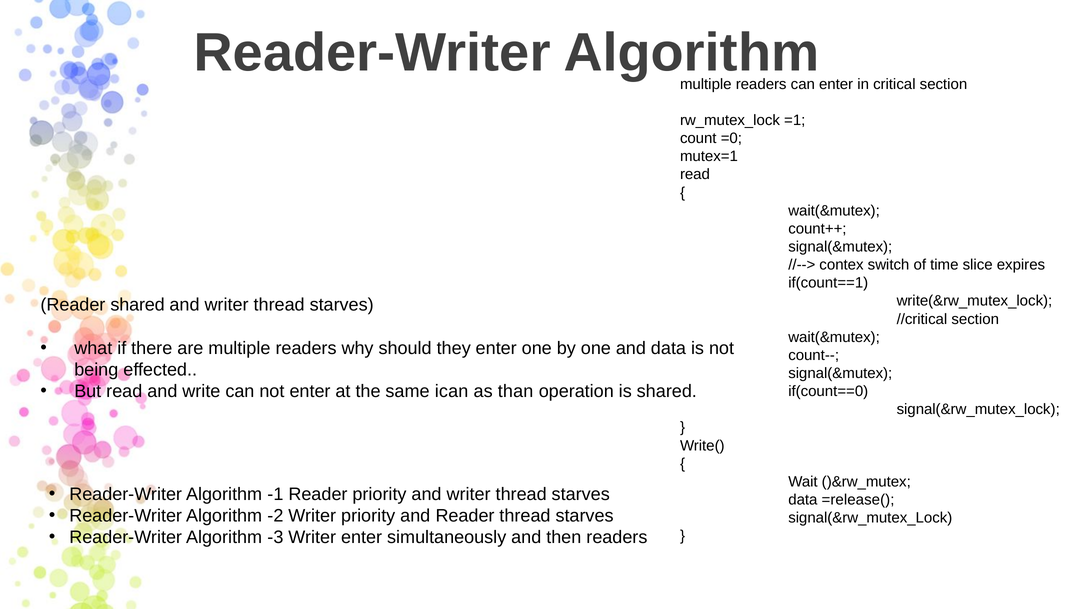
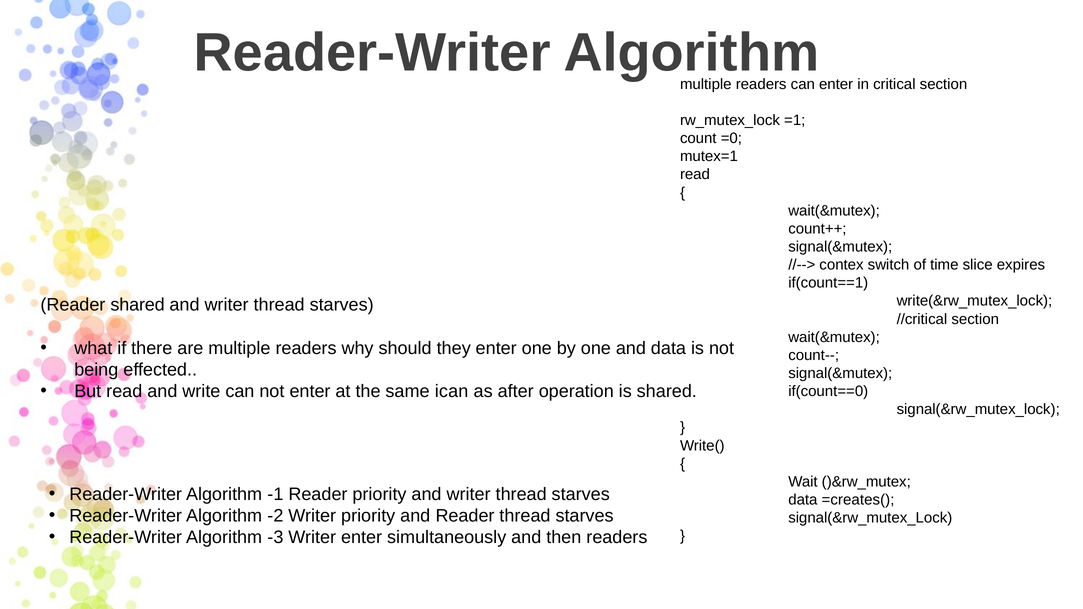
than: than -> after (516, 392)
=release(: =release( -> =creates( (858, 500)
